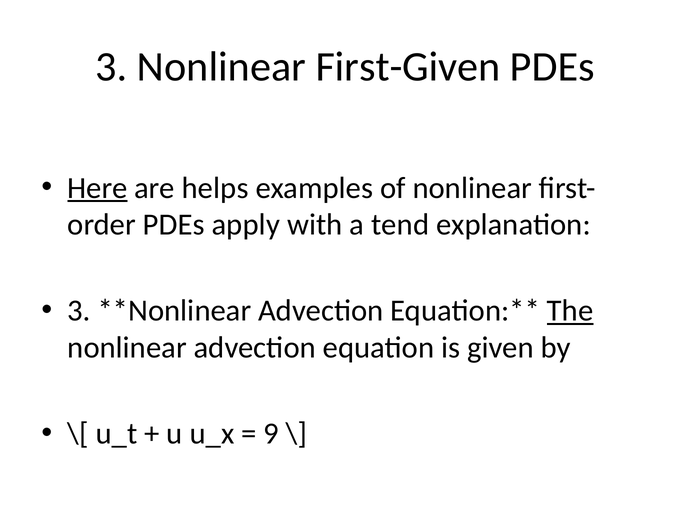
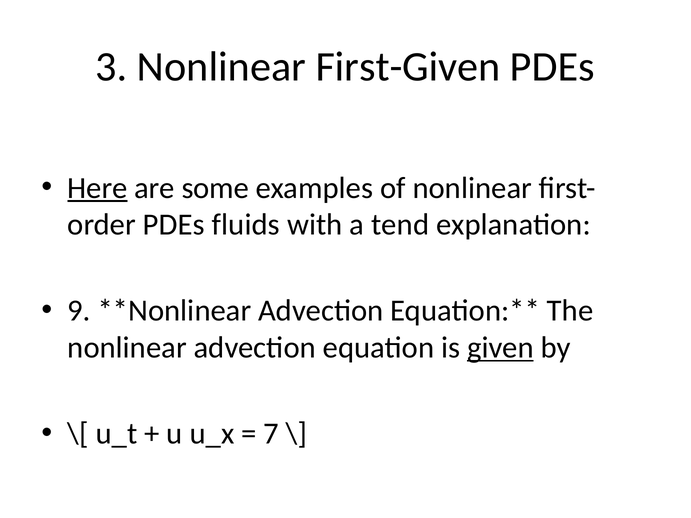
helps: helps -> some (215, 188)
apply: apply -> fluids (246, 225)
3: 3 -> 9 (79, 311)
The underline: present -> none (570, 311)
given underline: none -> present (501, 348)
9: 9 -> 7 (271, 434)
